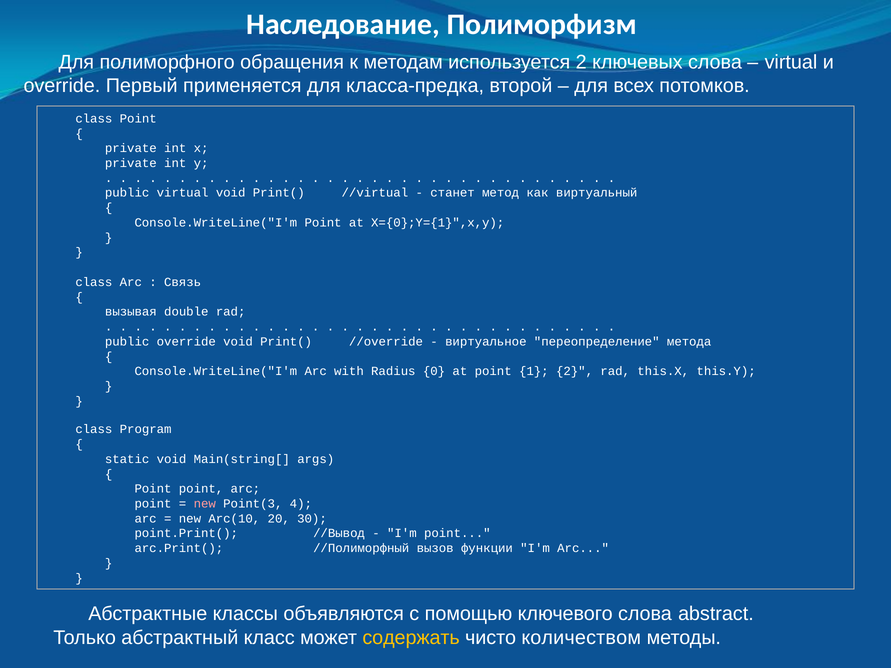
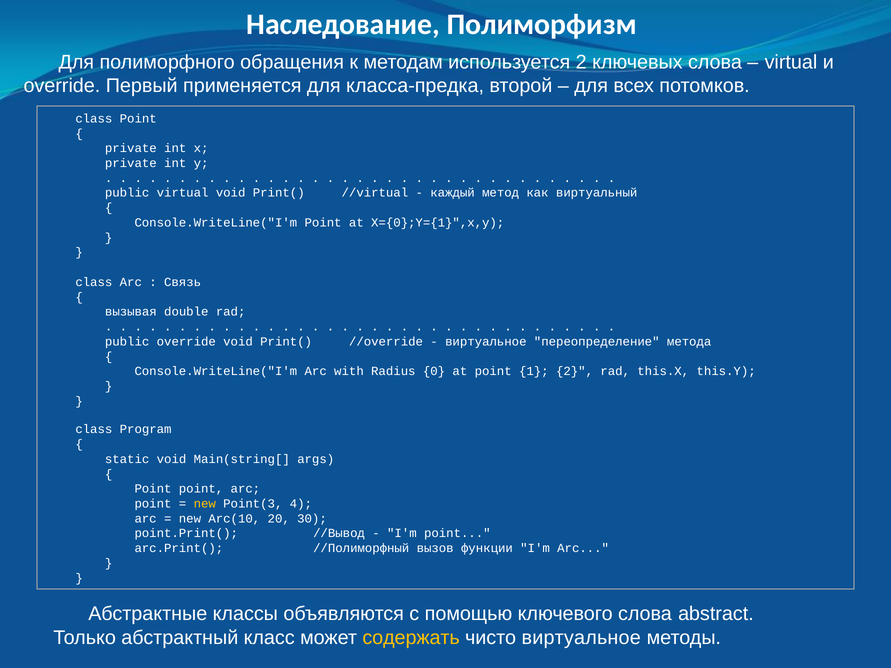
станет: станет -> каждый (453, 193)
new colour: pink -> yellow (205, 504)
чисто количеством: количеством -> виртуальное (581, 638)
